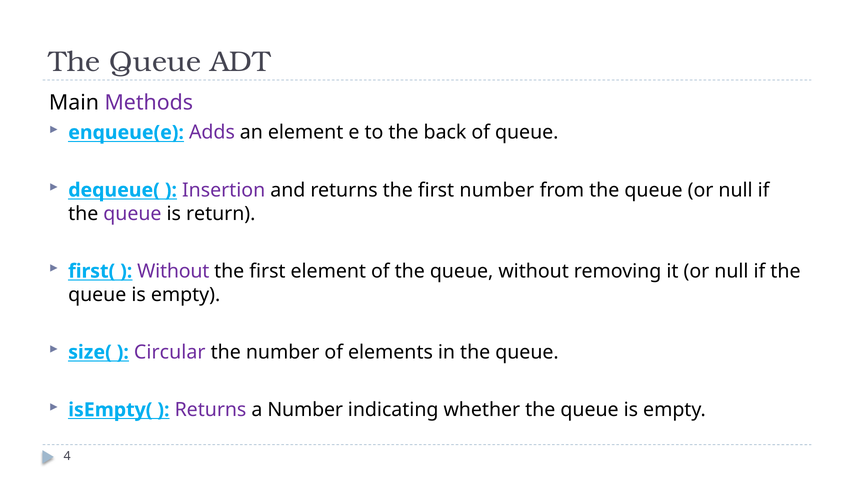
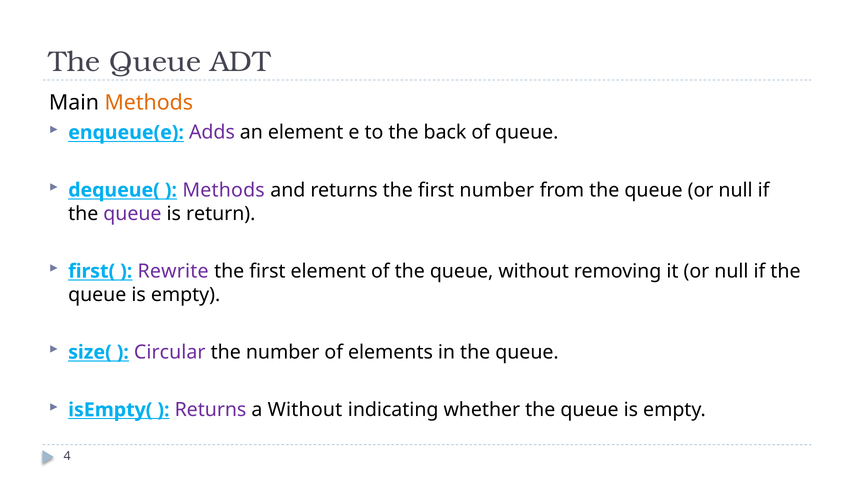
Methods colour: purple -> orange (149, 103)
Insertion: Insertion -> Methods (224, 190)
Without: Without -> Rewrite (173, 271)
a Number: Number -> Without (305, 410)
